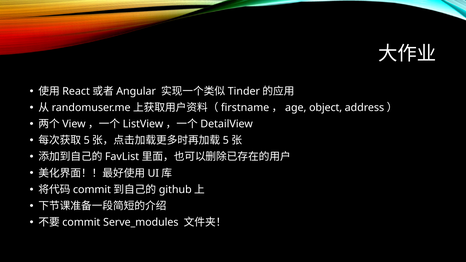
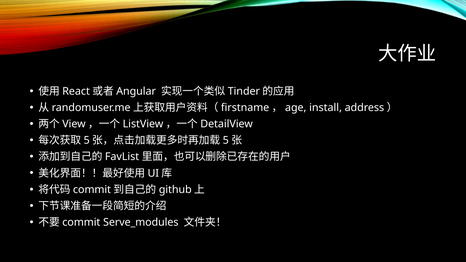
object: object -> install (326, 108)
